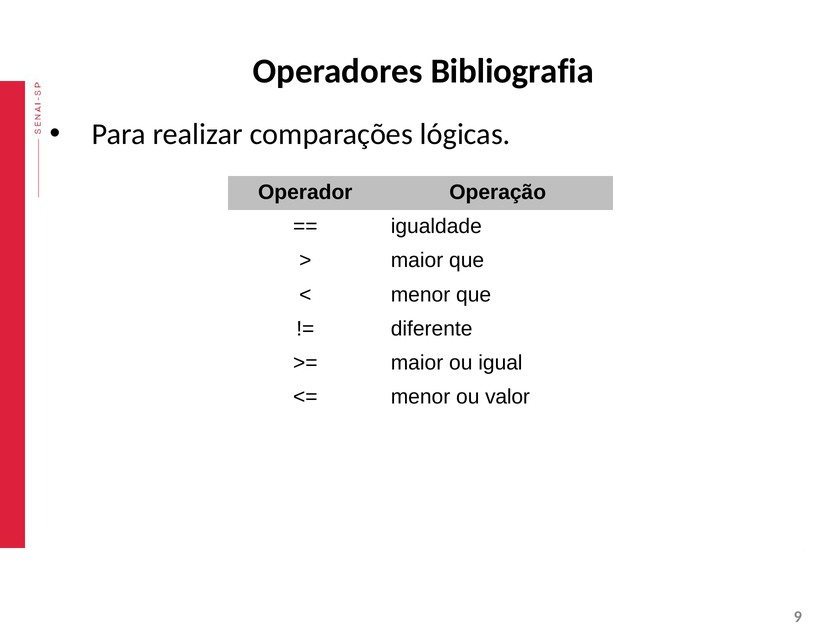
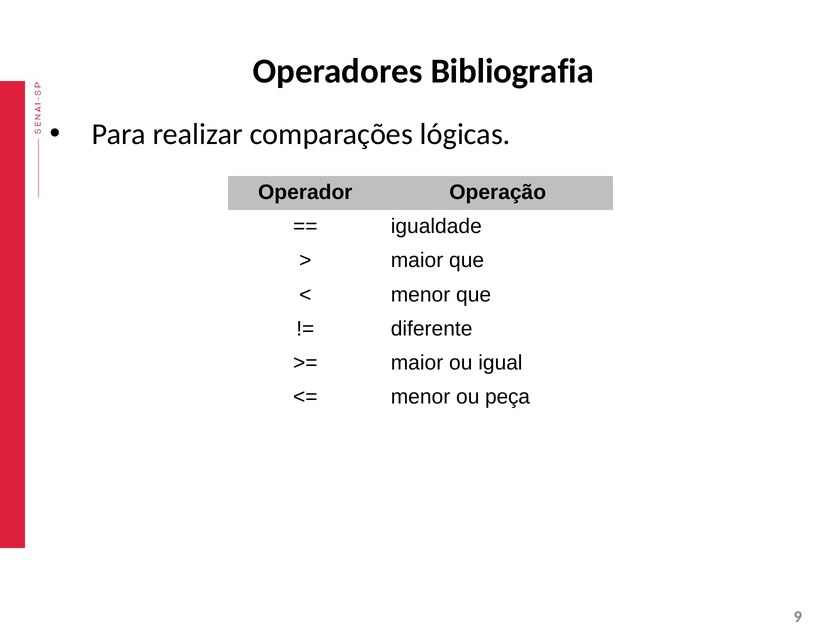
valor: valor -> peça (508, 397)
